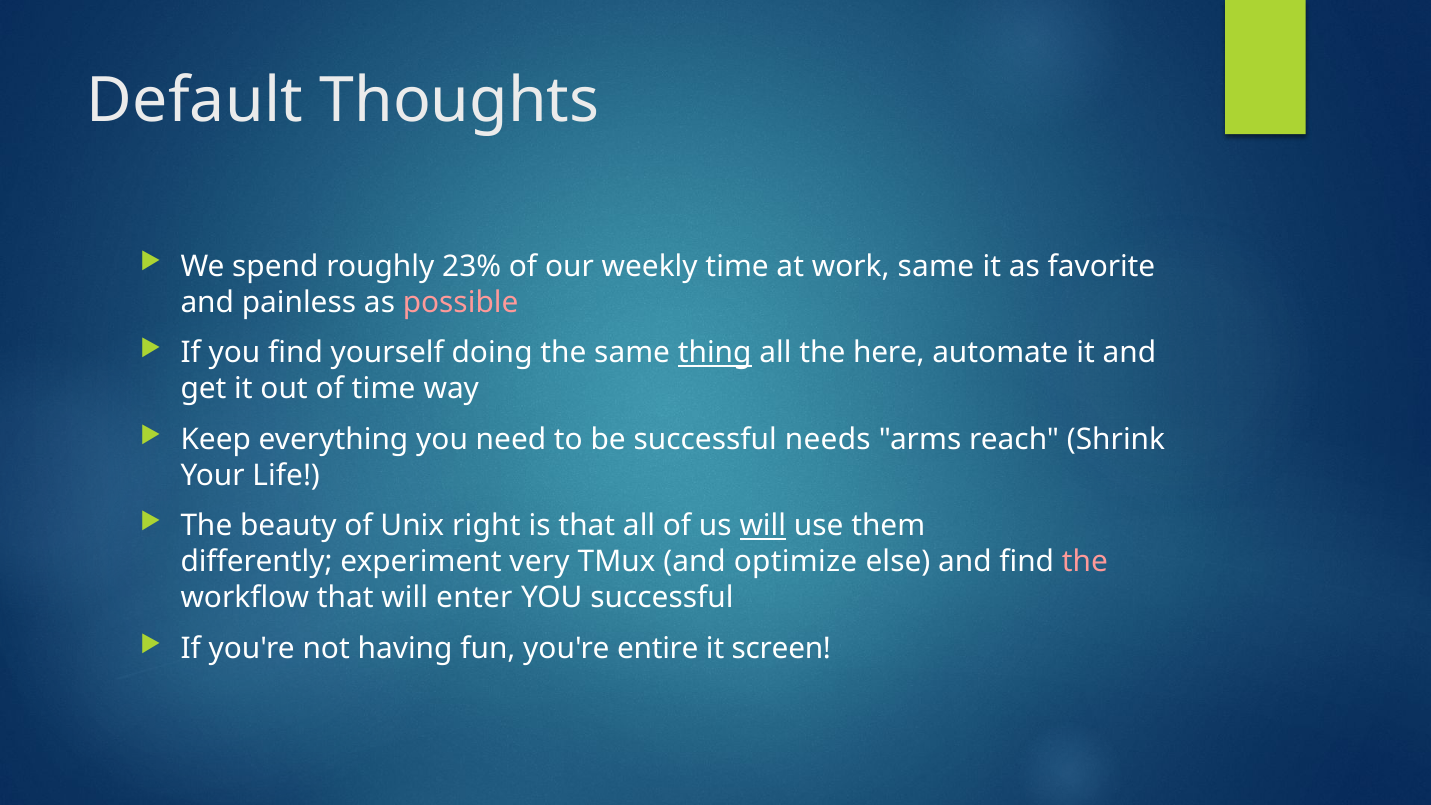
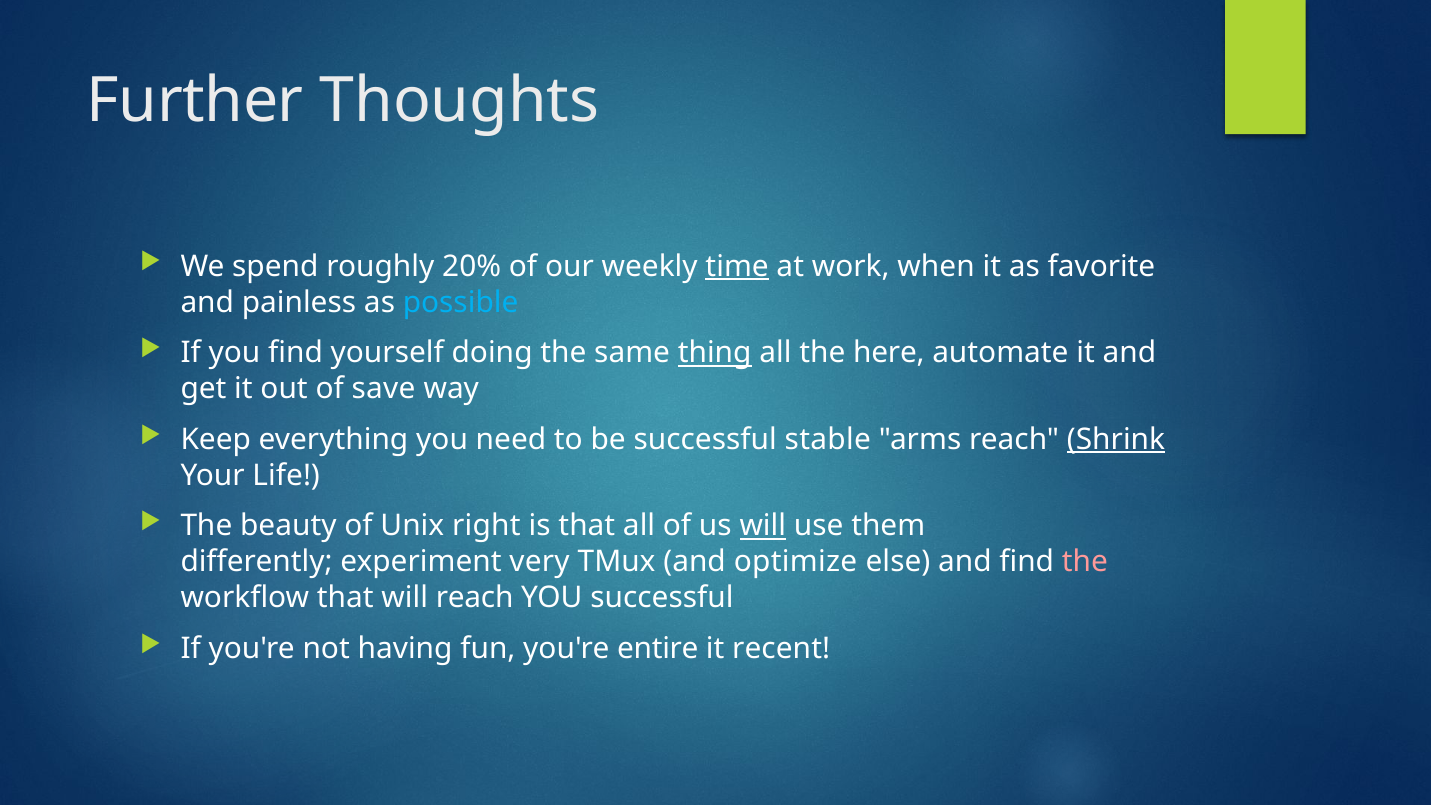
Default: Default -> Further (195, 100)
23%: 23% -> 20% (472, 266)
time underline: none -> present (737, 266)
work same: same -> when (936, 266)
possible colour: pink -> light blue (461, 302)
of time: time -> save (384, 389)
needs: needs -> stable (828, 440)
Shrink underline: none -> present (1116, 440)
will enter: enter -> reach (475, 598)
screen: screen -> recent (781, 649)
